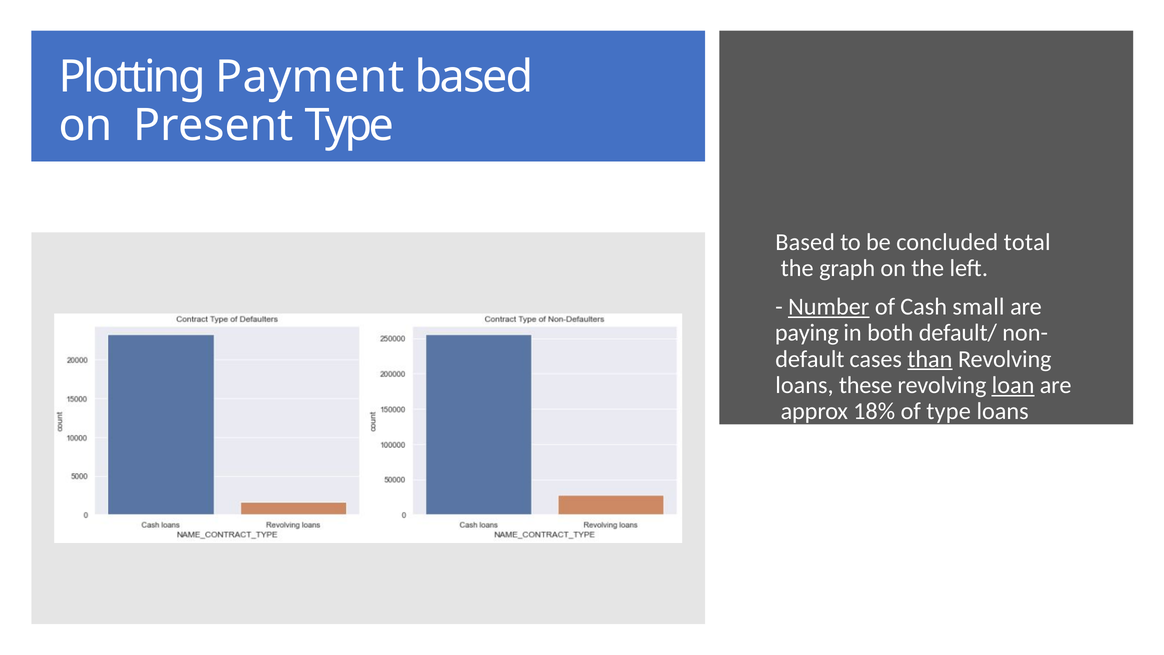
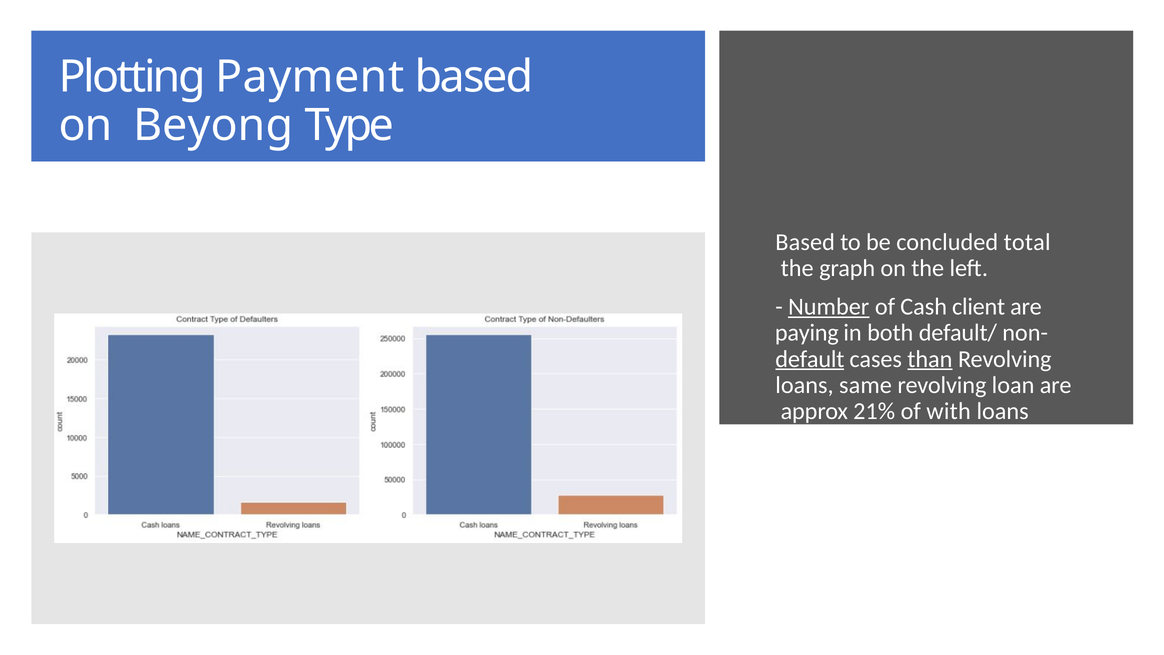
Present: Present -> Beyong (213, 125)
small: small -> client (979, 307)
default underline: none -> present (810, 359)
these: these -> same (865, 385)
loan underline: present -> none (1013, 385)
18%: 18% -> 21% (874, 411)
of type: type -> with (949, 411)
